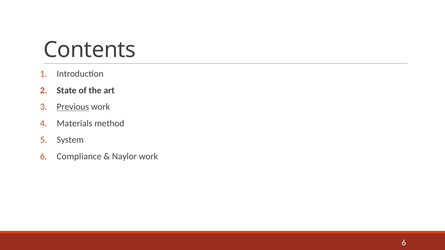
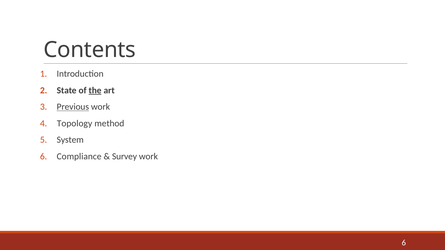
the underline: none -> present (95, 90)
Materials: Materials -> Topology (75, 123)
Naylor: Naylor -> Survey (125, 157)
